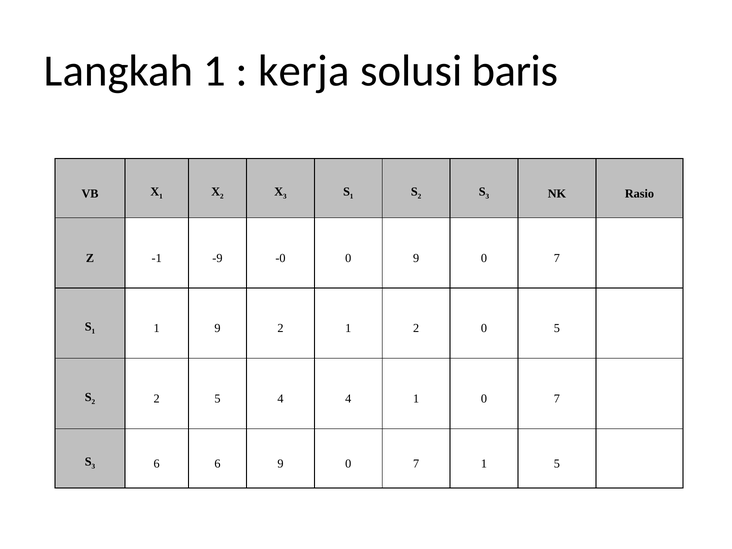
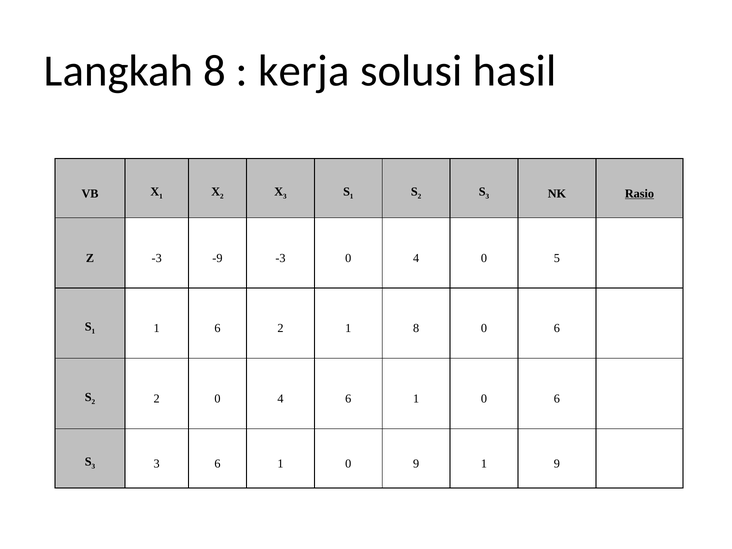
Langkah 1: 1 -> 8 (215, 71)
baris: baris -> hasil (515, 71)
Rasio underline: none -> present (639, 194)
Z -1: -1 -> -3 (157, 258)
-9 -0: -0 -> -3 (280, 258)
9: 9 -> 4 (416, 258)
7: 7 -> 5 (557, 258)
1 9: 9 -> 6 (217, 328)
1 2: 2 -> 8 (416, 328)
5: 5 -> 6 (557, 328)
2 5: 5 -> 0 (217, 399)
4 4: 4 -> 6 (348, 399)
1 0 7: 7 -> 6 (557, 399)
3 6: 6 -> 3 (157, 464)
9: 9 -> 1 (280, 464)
7: 7 -> 9 (416, 464)
1 5: 5 -> 9 (557, 464)
